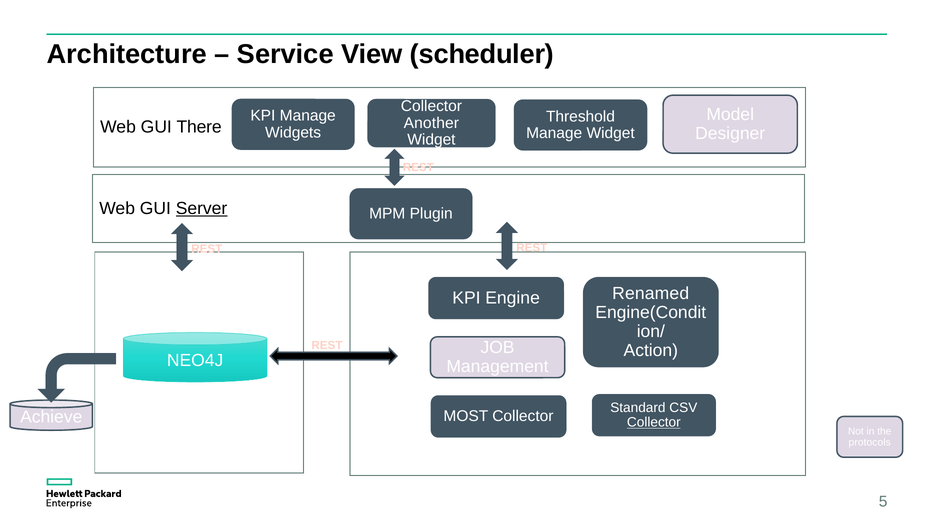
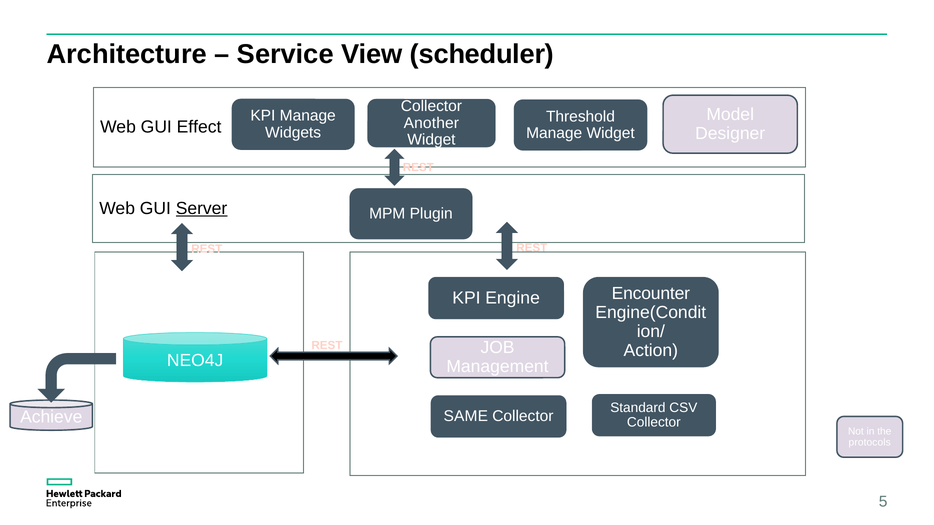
There: There -> Effect (199, 127)
Renamed: Renamed -> Encounter (651, 294)
MOST: MOST -> SAME (466, 417)
Collector underline: present -> none (654, 423)
